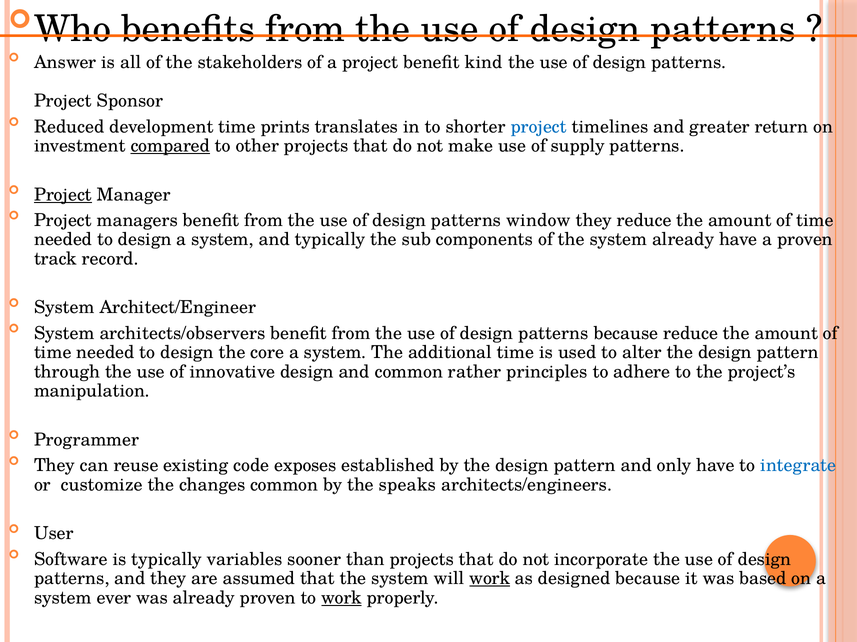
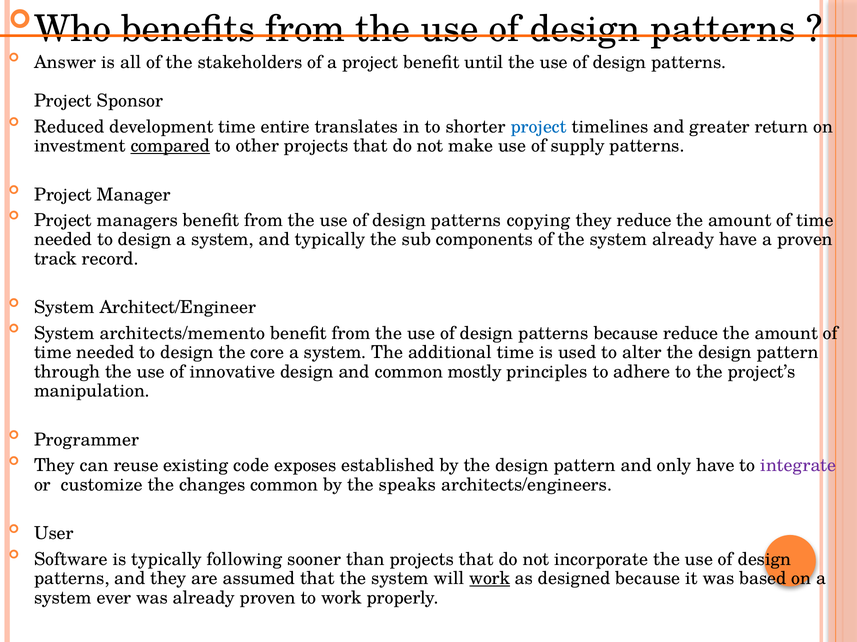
kind: kind -> until (484, 62)
prints: prints -> entire (285, 127)
Project underline: present -> none (63, 195)
window: window -> copying (539, 221)
architects/observers: architects/observers -> architects/memento (182, 334)
rather: rather -> mostly (475, 372)
integrate colour: blue -> purple (798, 466)
variables: variables -> following (245, 560)
work underline: present -> none (342, 598)
